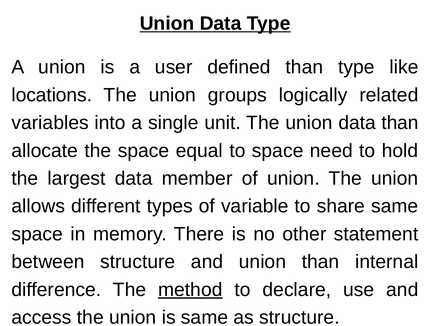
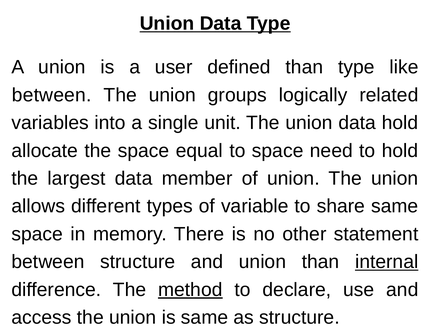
locations: locations -> between (52, 95)
data than: than -> hold (400, 123)
internal underline: none -> present (387, 262)
